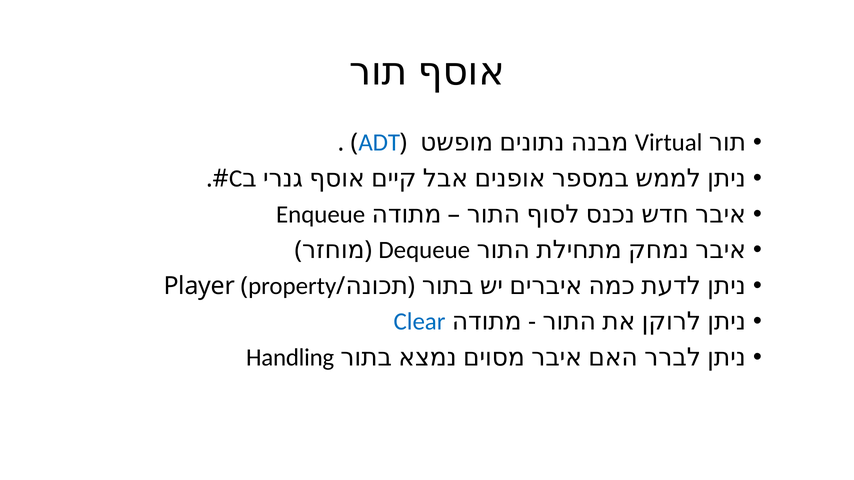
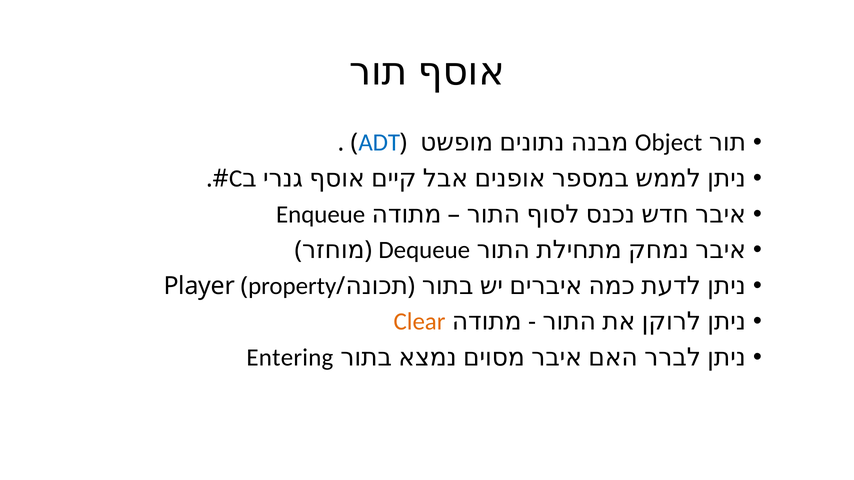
Virtual: Virtual -> Object (669, 143)
Clear colour: blue -> orange (420, 322)
Handling: Handling -> Entering (290, 358)
